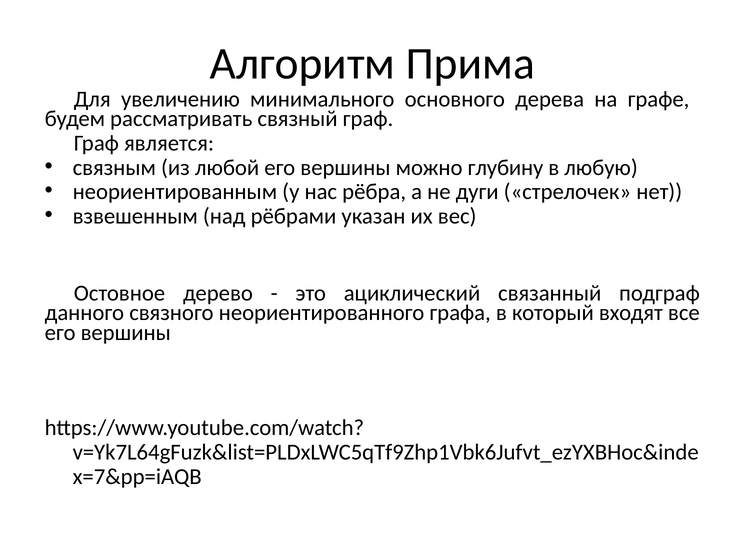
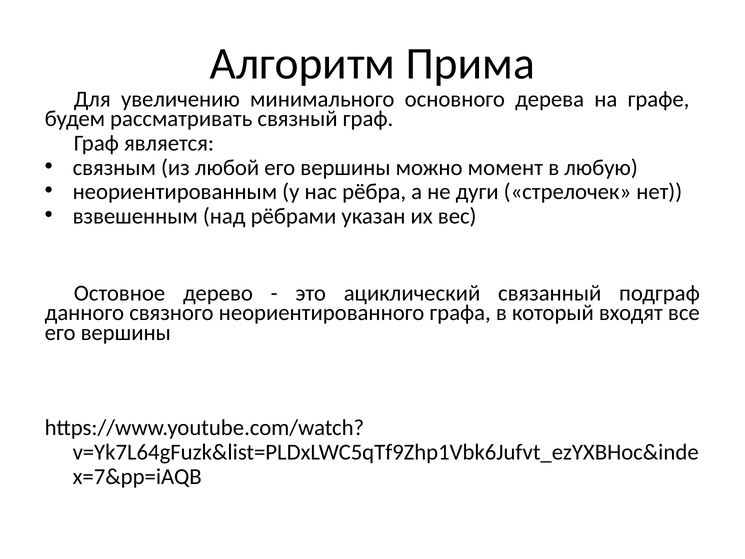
глубину: глубину -> момент (505, 167)
